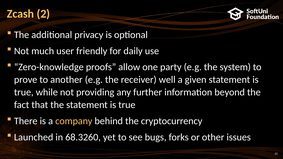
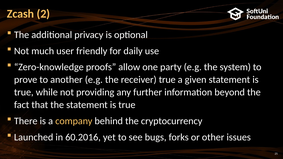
receiver well: well -> true (167, 80)
68.3260: 68.3260 -> 60.2016 (83, 137)
